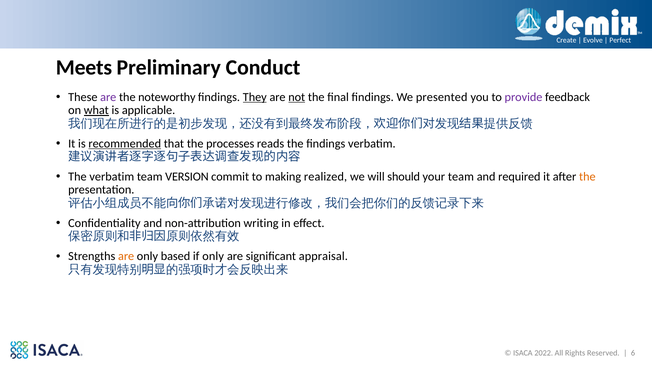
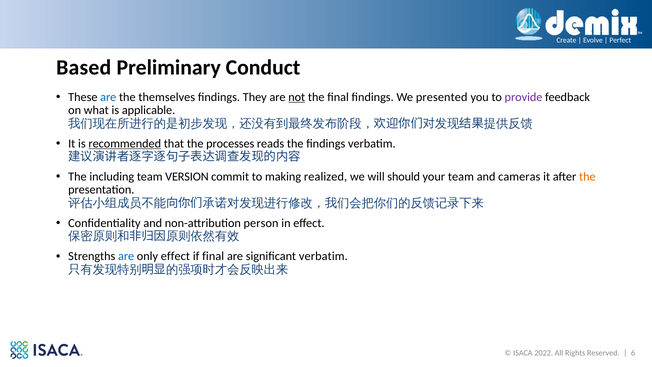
Meets: Meets -> Based (84, 67)
are colour: purple -> blue (108, 97)
noteworthy: noteworthy -> themselves (167, 97)
They underline: present -> none (255, 97)
what underline: present -> none (96, 110)
The verbatim: verbatim -> including (112, 177)
required: required -> cameras (519, 177)
writing: writing -> person (261, 223)
are colour: orange -> blue (126, 256)
only based: based -> effect (175, 256)
if only: only -> final (213, 256)
significant appraisal: appraisal -> verbatim (323, 256)
